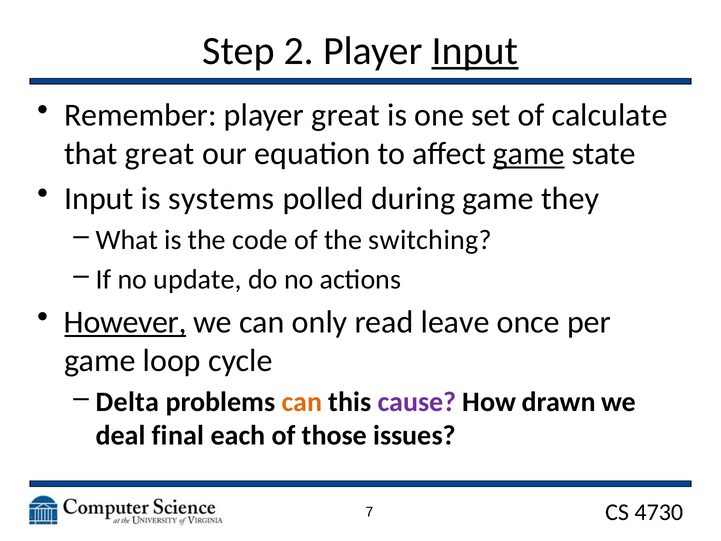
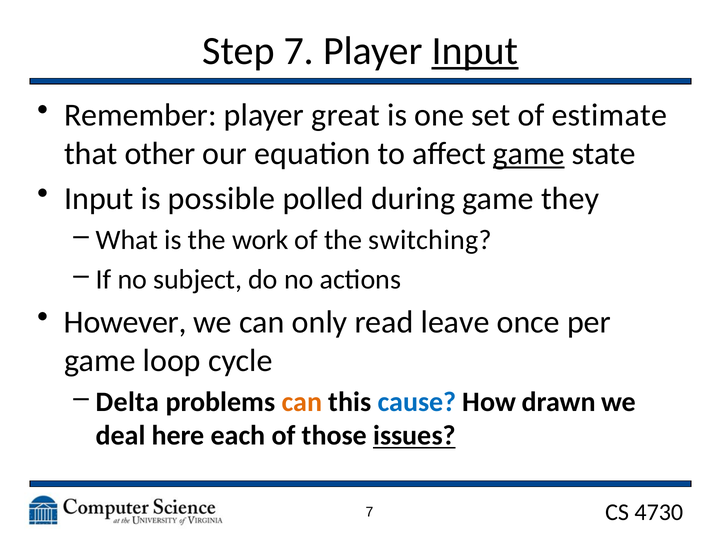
Step 2: 2 -> 7 (299, 51)
calculate: calculate -> estimate (609, 115)
that great: great -> other (160, 154)
systems: systems -> possible (221, 199)
code: code -> work (260, 240)
update: update -> subject (198, 279)
However underline: present -> none (125, 322)
cause colour: purple -> blue (417, 402)
final: final -> here (178, 436)
issues underline: none -> present (414, 436)
